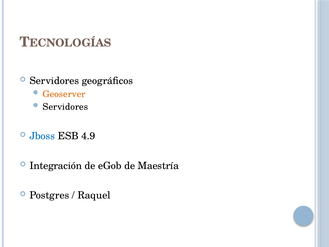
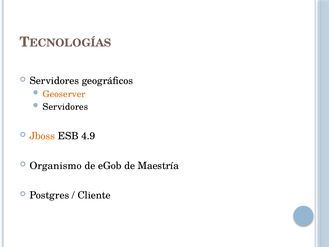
Jboss colour: blue -> orange (42, 136)
Integración: Integración -> Organismo (56, 166)
Raquel: Raquel -> Cliente (94, 195)
